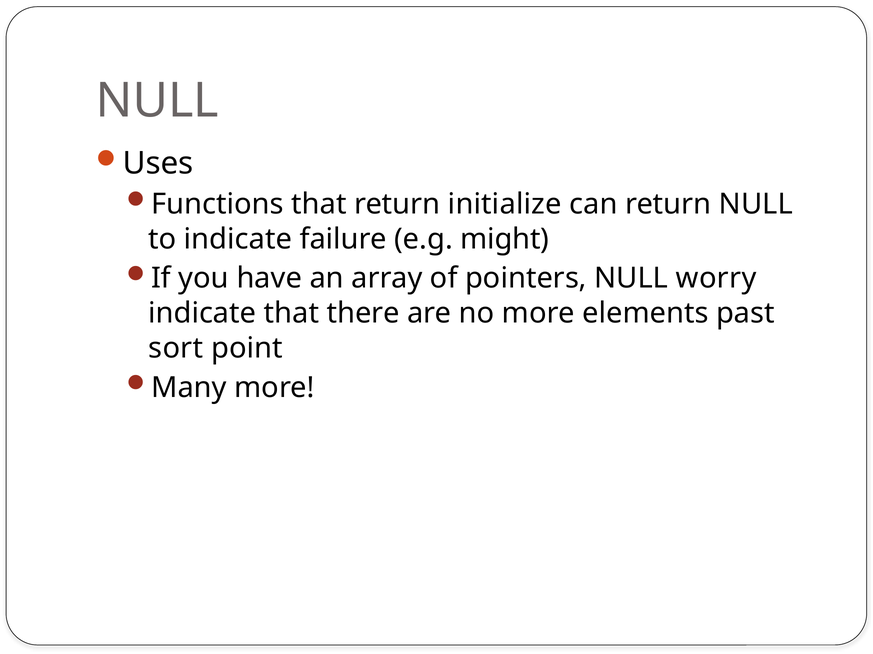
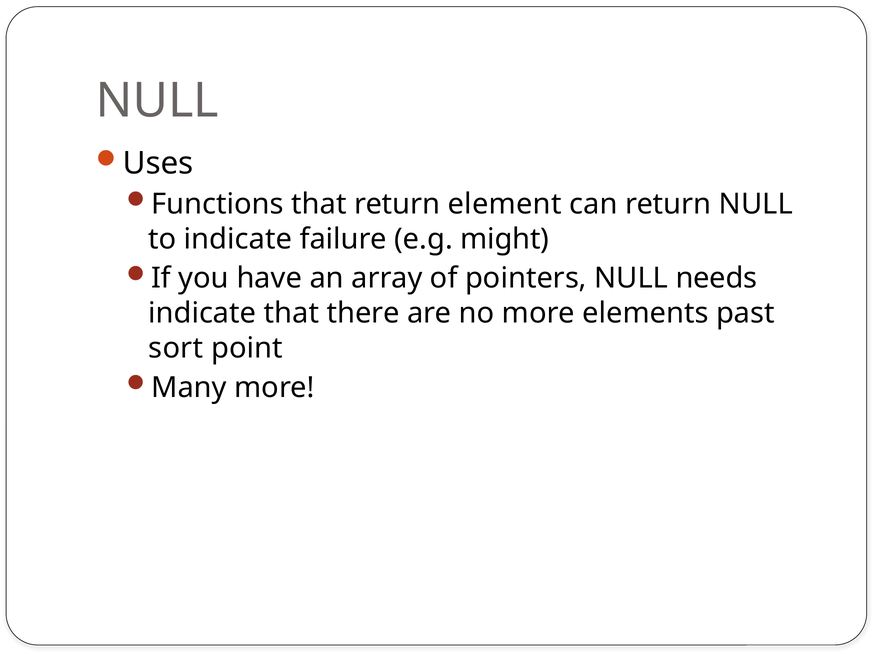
initialize: initialize -> element (505, 204)
worry: worry -> needs (716, 279)
